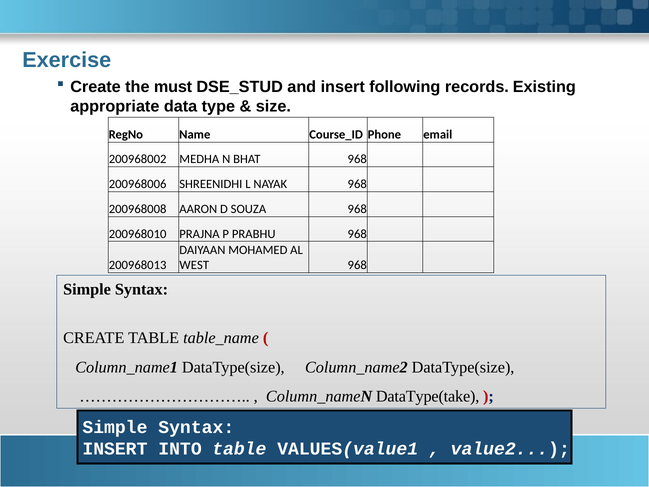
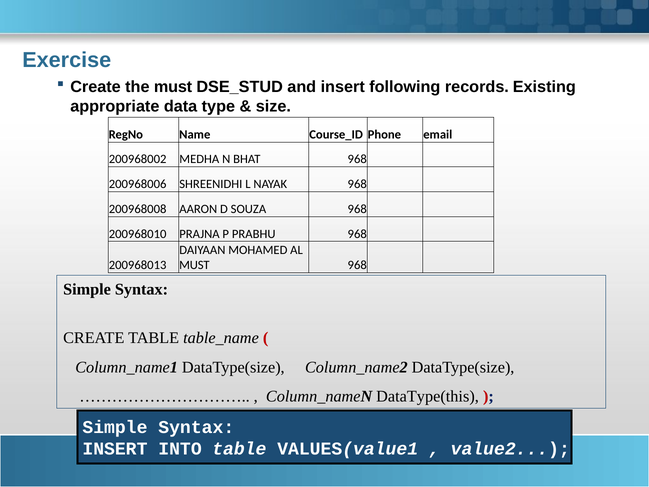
WEST: WEST -> MUST (194, 265)
DataType(take: DataType(take -> DataType(this (428, 396)
